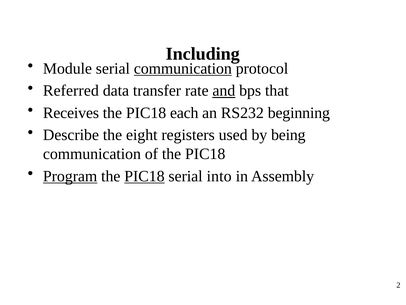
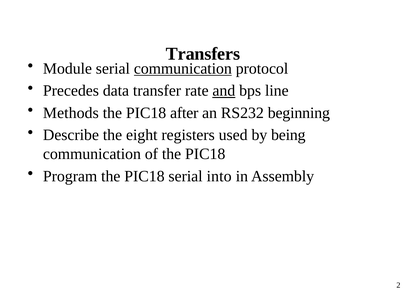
Including: Including -> Transfers (203, 54)
Referred: Referred -> Precedes (71, 91)
that: that -> line (277, 91)
Receives: Receives -> Methods (71, 113)
each: each -> after (184, 113)
Program underline: present -> none (70, 176)
PIC18 underline: present -> none (144, 176)
